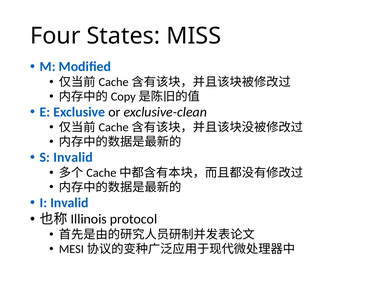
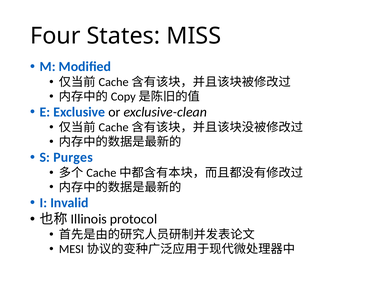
S Invalid: Invalid -> Purges (73, 158)
